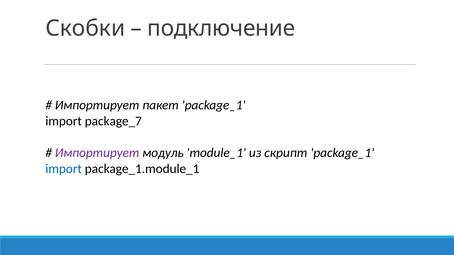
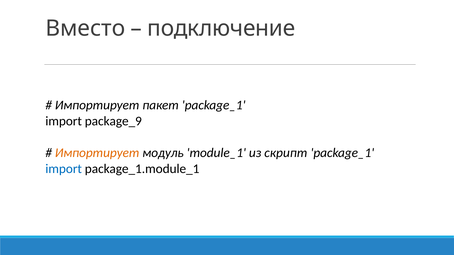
Скобки: Скобки -> Вместо (85, 28)
package_7: package_7 -> package_9 (113, 121)
Импортирует colour: purple -> orange (97, 153)
